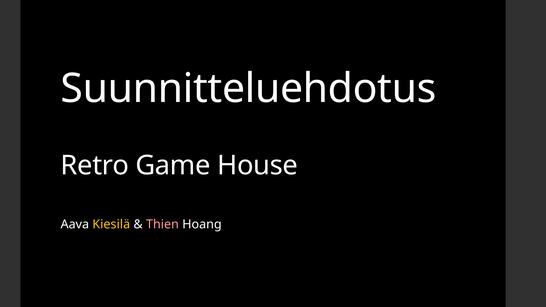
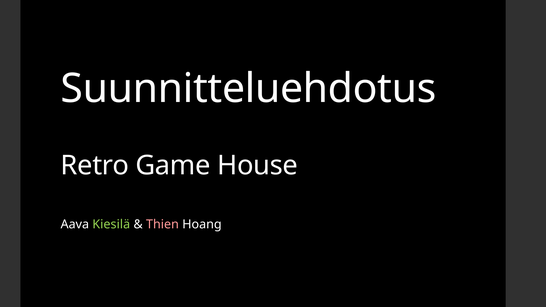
Kiesilä colour: yellow -> light green (111, 224)
